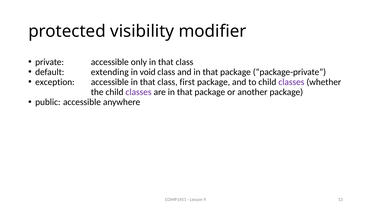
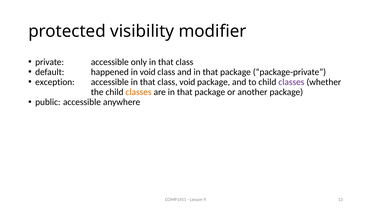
extending: extending -> happened (110, 72)
class first: first -> void (187, 82)
classes colour: purple -> orange (139, 92)
